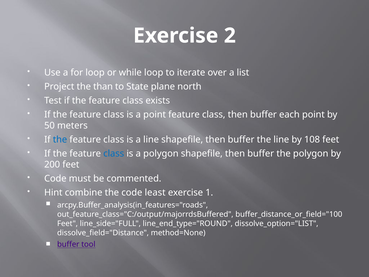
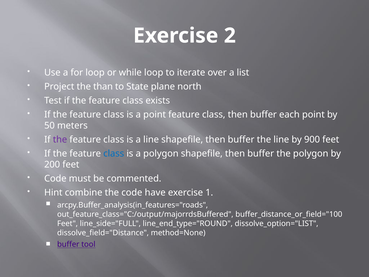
the colour: blue -> purple (60, 139)
108: 108 -> 900 (312, 139)
least: least -> have (155, 192)
